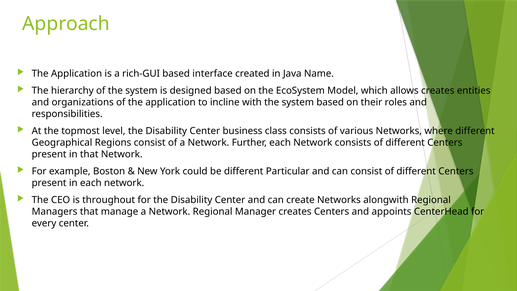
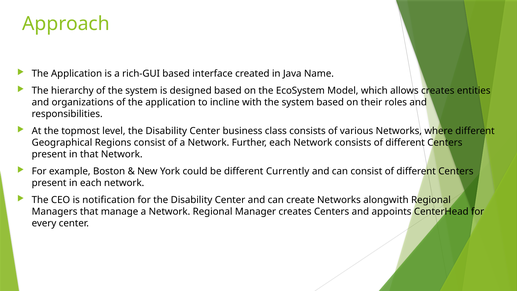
Particular: Particular -> Currently (288, 171)
throughout: throughout -> notification (109, 200)
